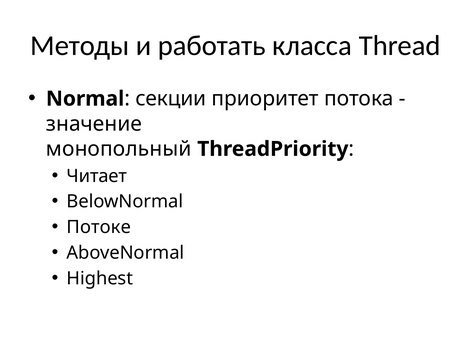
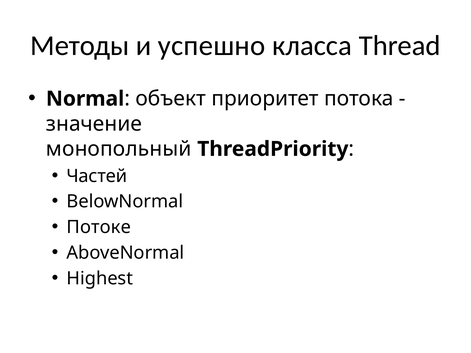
работать: работать -> успешно (212, 46)
секции: секции -> объект (171, 99)
Читает: Читает -> Частей (97, 176)
